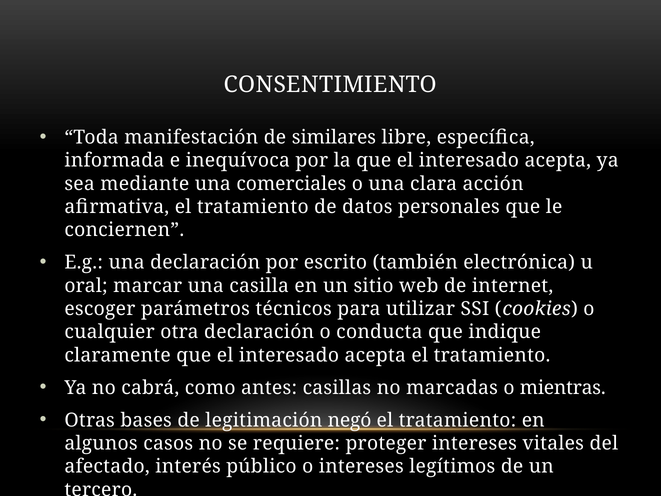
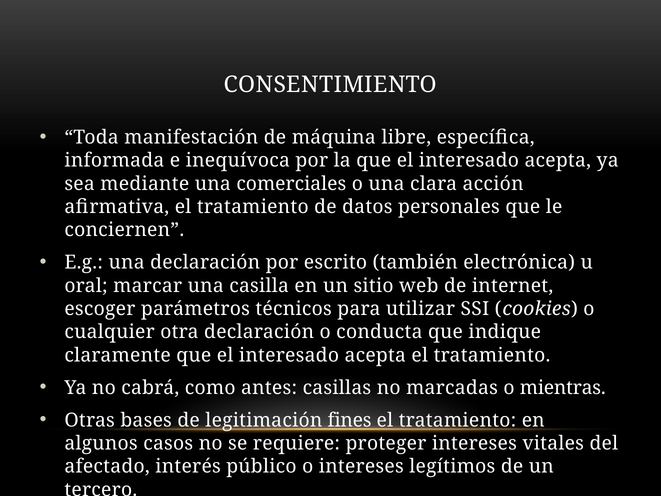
similares: similares -> máquina (334, 137)
negó: negó -> fines (350, 420)
